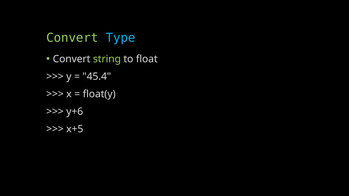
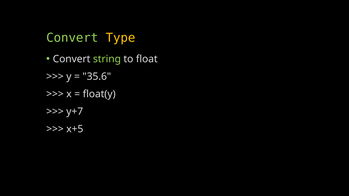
Type colour: light blue -> yellow (120, 38)
45.4: 45.4 -> 35.6 (97, 77)
y+6: y+6 -> y+7 (75, 112)
